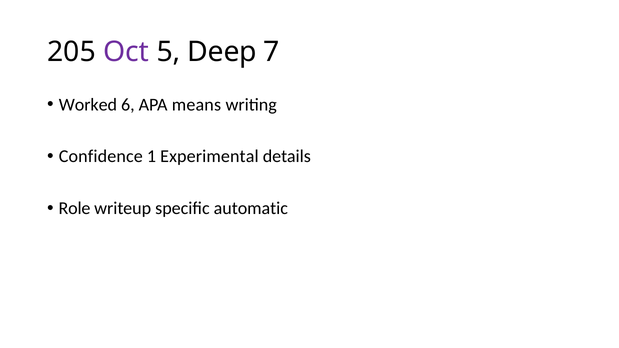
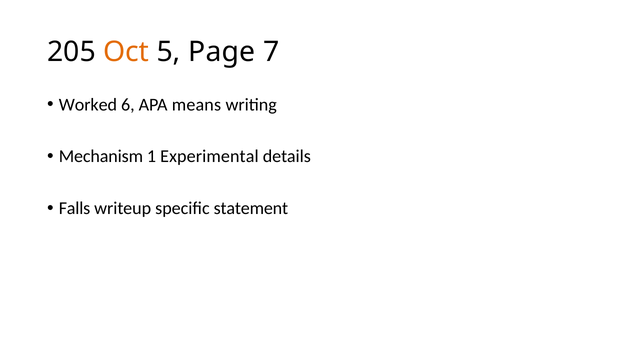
Oct colour: purple -> orange (126, 52)
Deep: Deep -> Page (222, 52)
Confidence: Confidence -> Mechanism (101, 157)
Role: Role -> Falls (75, 208)
automatic: automatic -> statement (251, 208)
